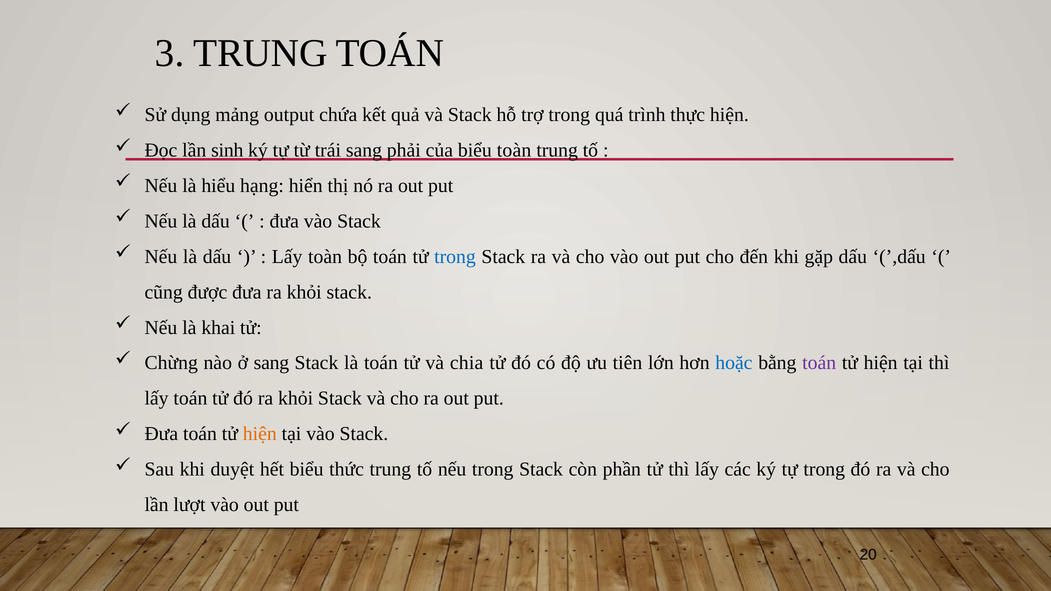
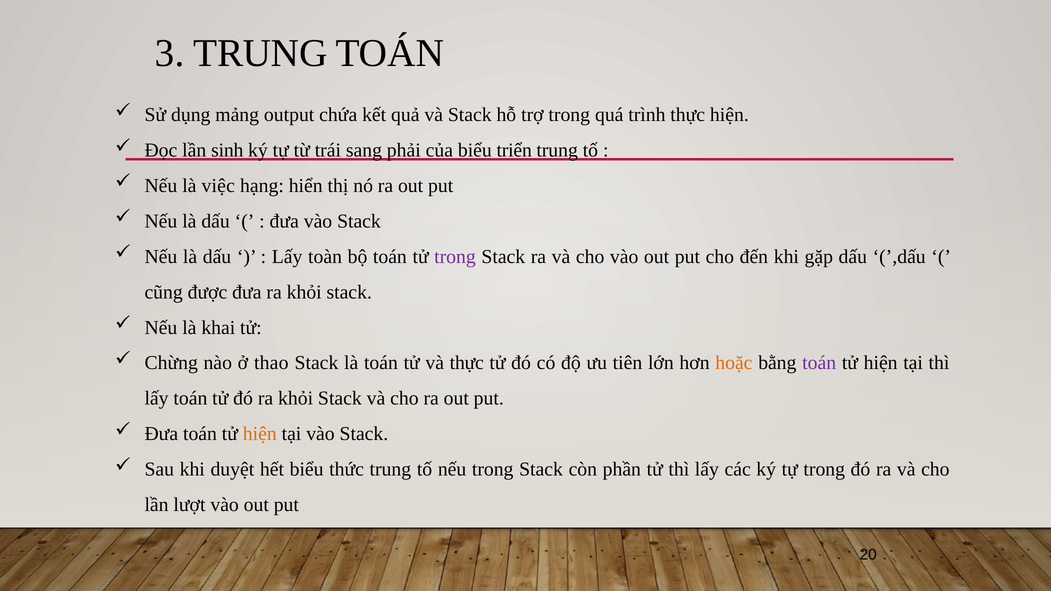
biểu toàn: toàn -> triển (514, 150)
hiểu: hiểu -> việc (218, 186)
trong colour: blue -> purple (455, 257)
ở sang: sang -> thao (271, 363)
và chia: chia -> thực (467, 363)
hoặc colour: blue -> orange (734, 363)
